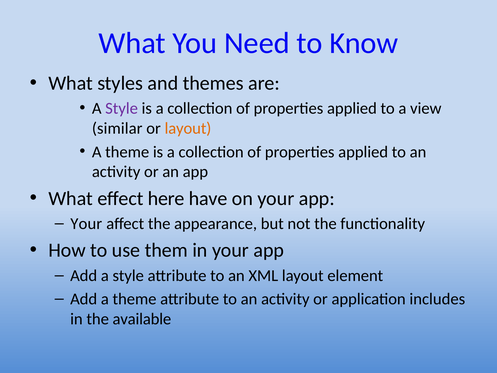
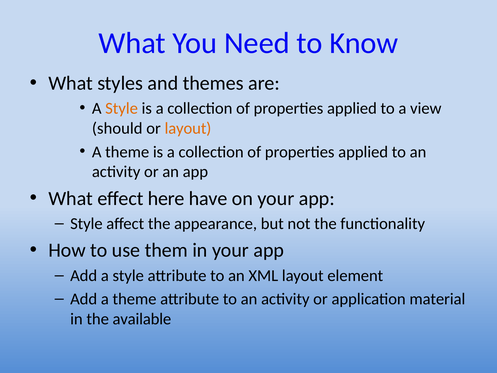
Style colour: purple -> orange (122, 108)
similar: similar -> should (117, 128)
Your: Your -> Style (86, 224)
includes: includes -> material (437, 299)
